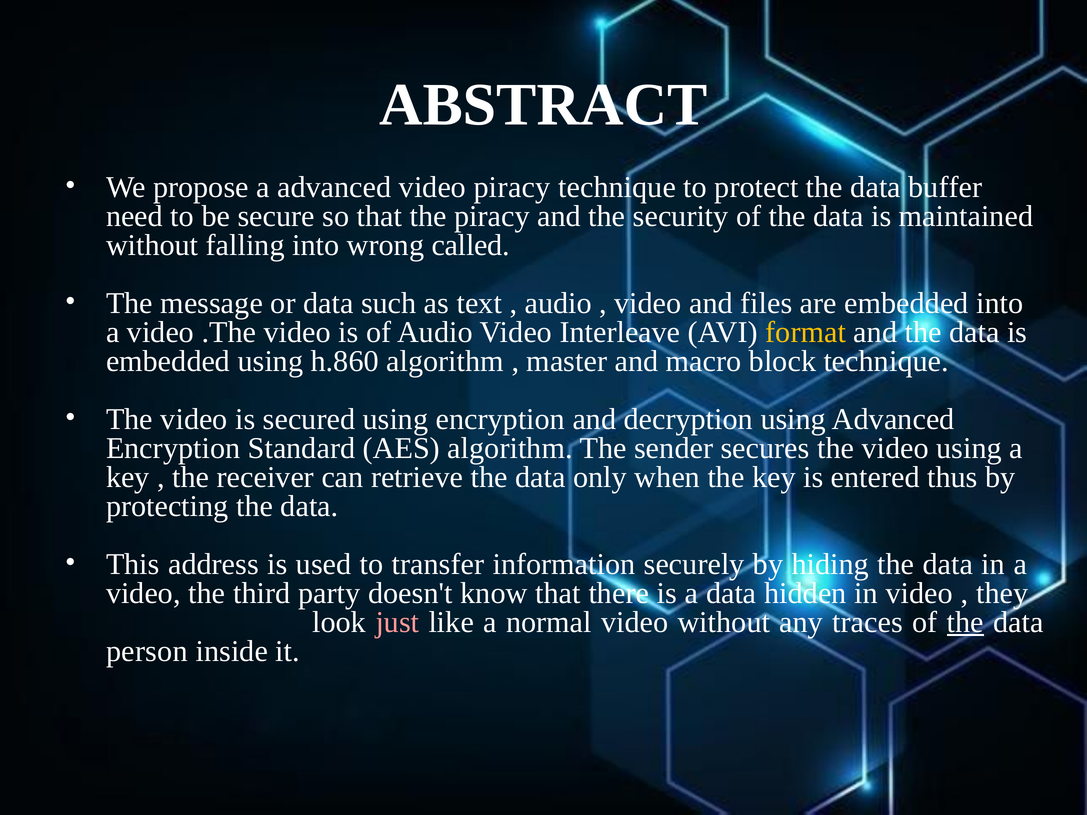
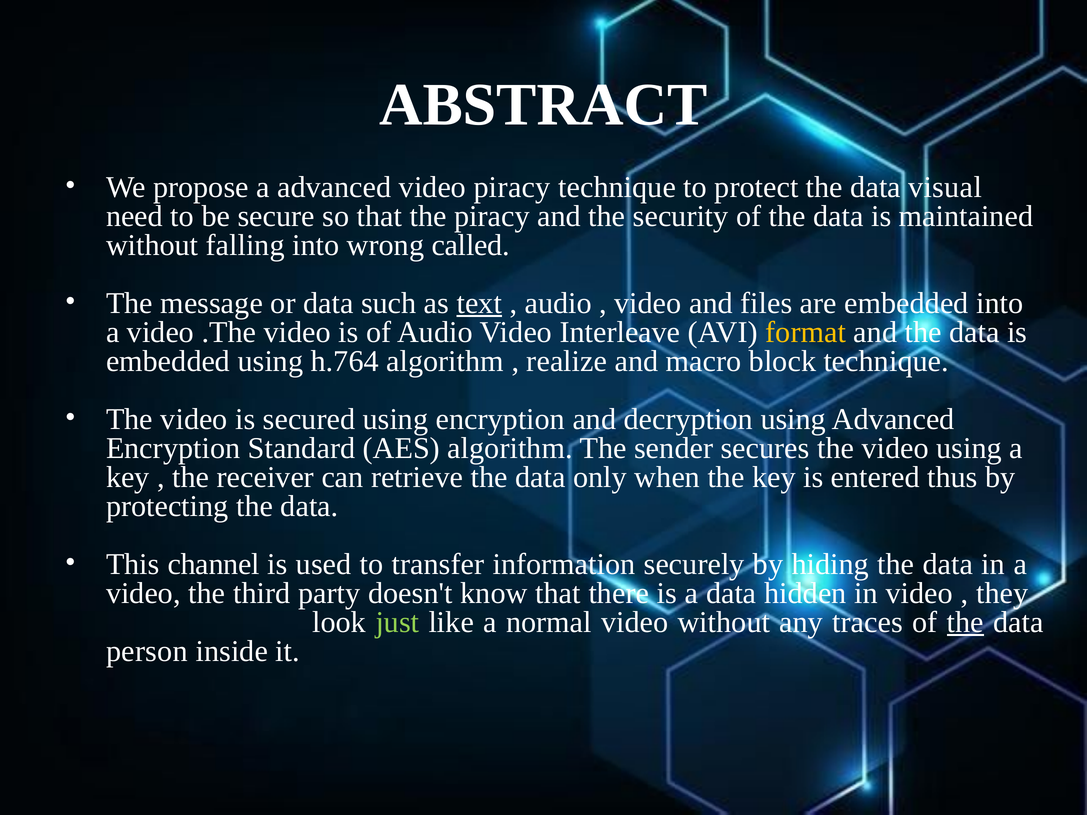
buffer: buffer -> visual (945, 187)
text underline: none -> present (479, 303)
h.860: h.860 -> h.764 (345, 361)
master: master -> realize (567, 361)
address: address -> channel (214, 564)
just colour: pink -> light green (397, 622)
